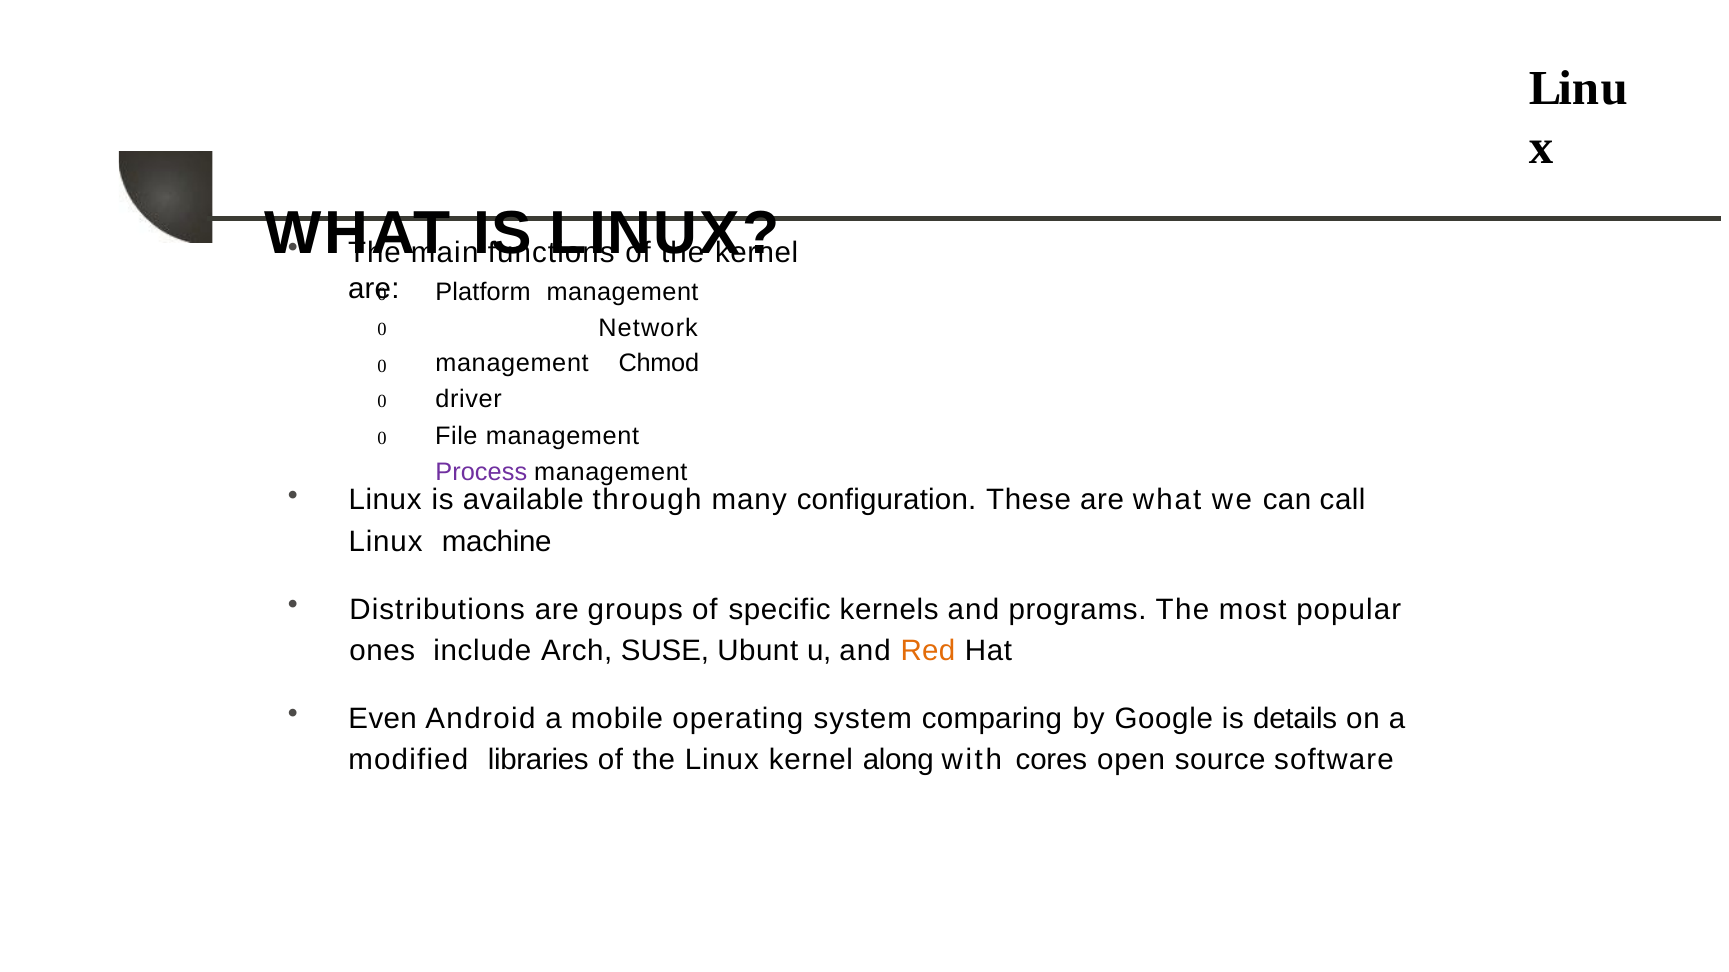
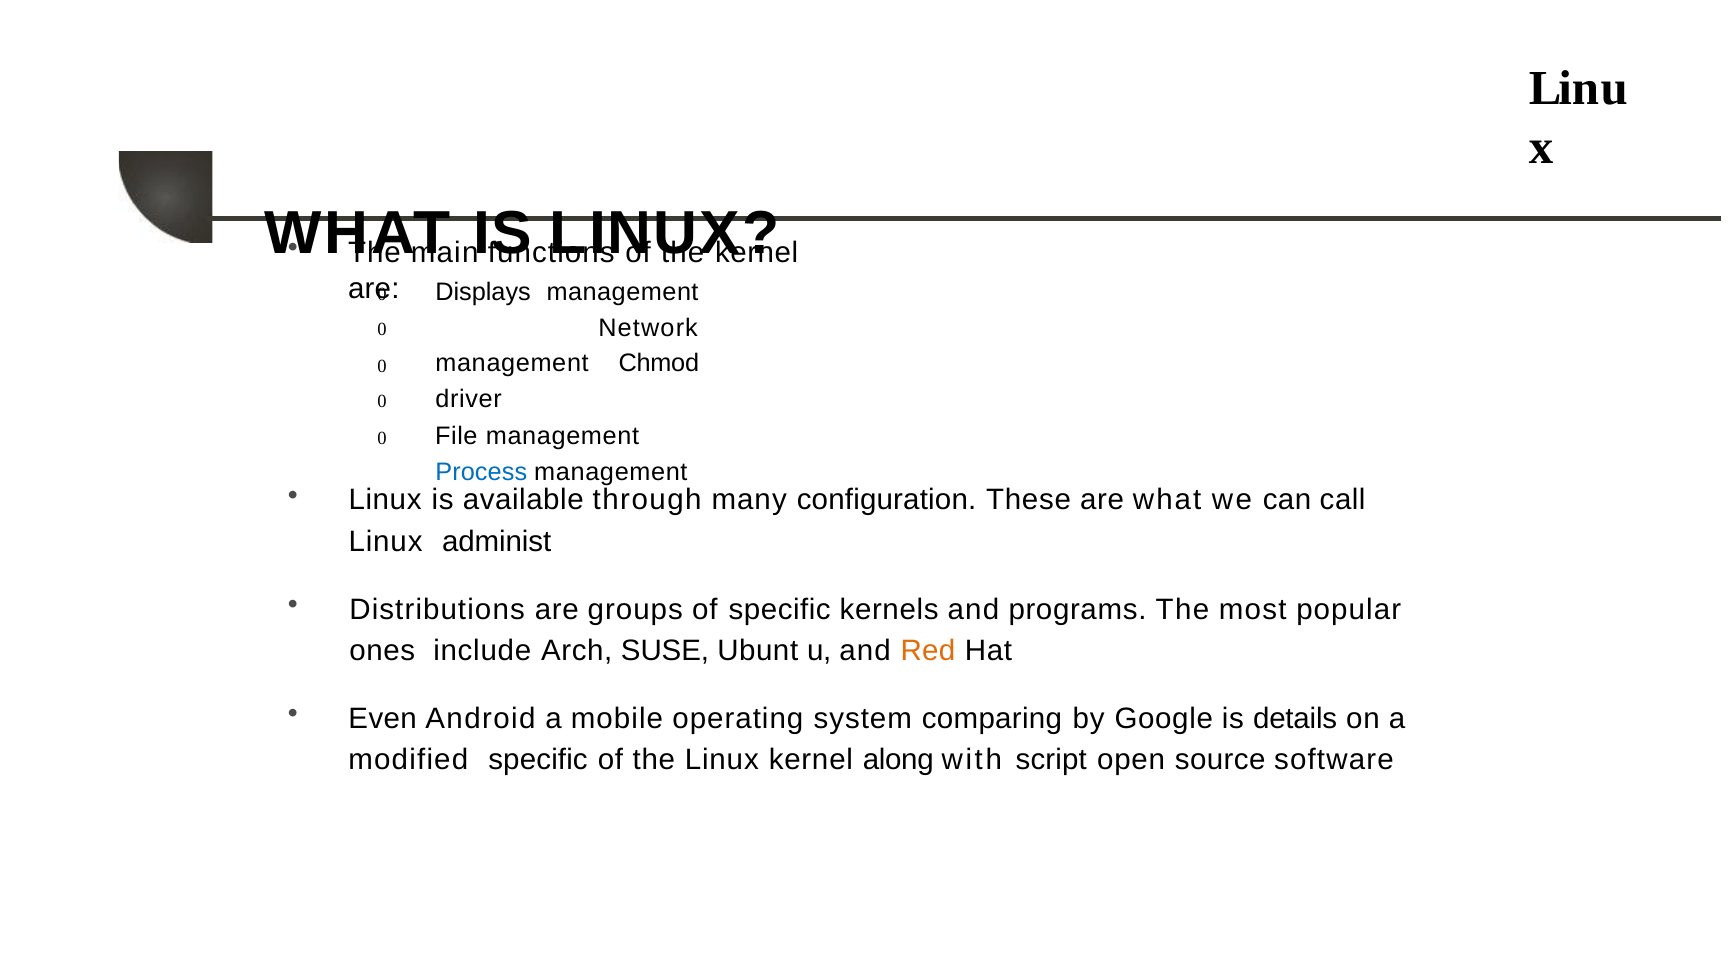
Platform: Platform -> Displays (483, 292)
Process colour: purple -> blue (481, 472)
machine: machine -> administ (497, 542)
modified libraries: libraries -> specific (538, 760)
cores: cores -> script (1051, 760)
